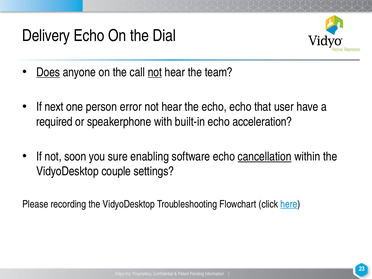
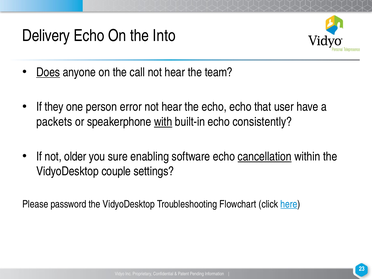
Dial: Dial -> Into (164, 36)
not underline: present -> none (155, 72)
next: next -> they (54, 107)
required: required -> packets (54, 122)
with underline: none -> present (163, 122)
acceleration: acceleration -> consistently (262, 122)
soon: soon -> older (75, 156)
recording: recording -> password (68, 204)
